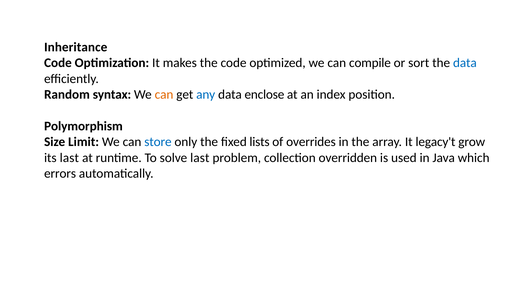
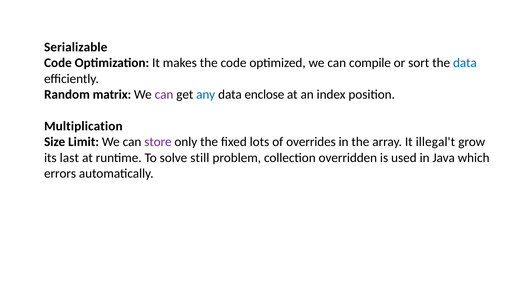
Inheritance: Inheritance -> Serializable (76, 47)
syntax: syntax -> matrix (112, 94)
can colour: orange -> purple (164, 94)
Polymorphism: Polymorphism -> Multiplication (83, 126)
store colour: blue -> purple (158, 142)
lists: lists -> lots (259, 142)
legacy't: legacy't -> illegal't (435, 142)
solve last: last -> still (200, 158)
